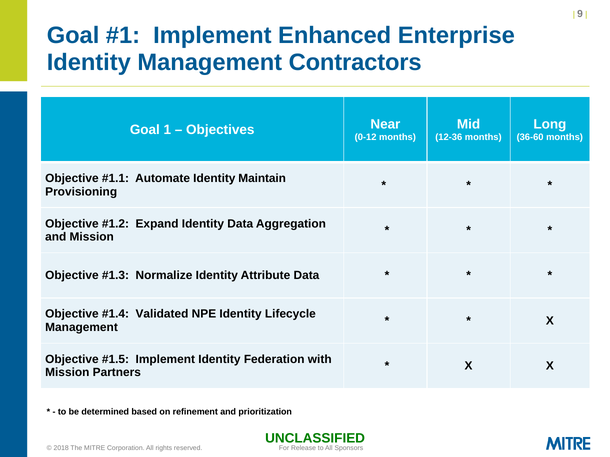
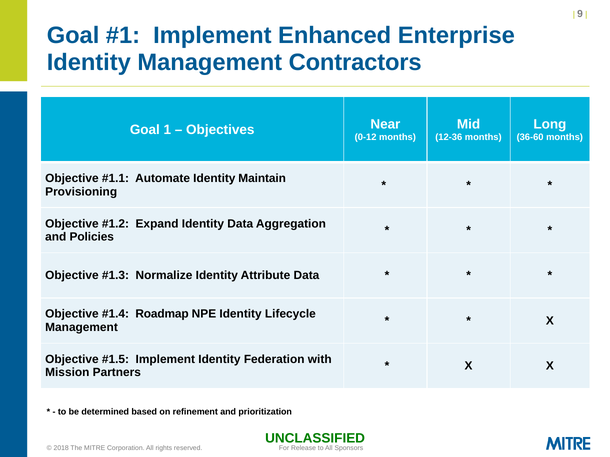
and Mission: Mission -> Policies (92, 237)
Validated: Validated -> Roadmap (162, 314)
